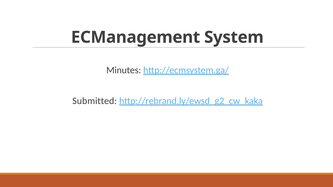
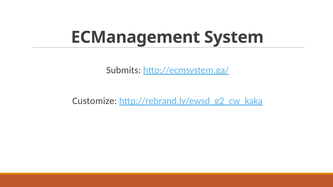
Minutes: Minutes -> Submits (124, 70)
Submitted: Submitted -> Customize (95, 101)
